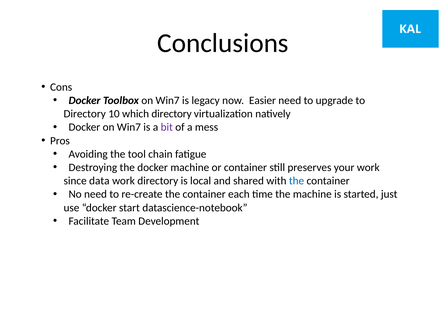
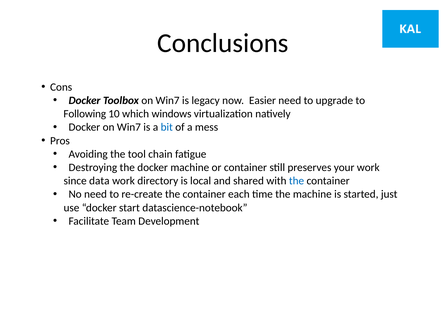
Directory: Directory -> Following (85, 114)
which directory: directory -> windows (172, 114)
bit colour: purple -> blue (167, 127)
